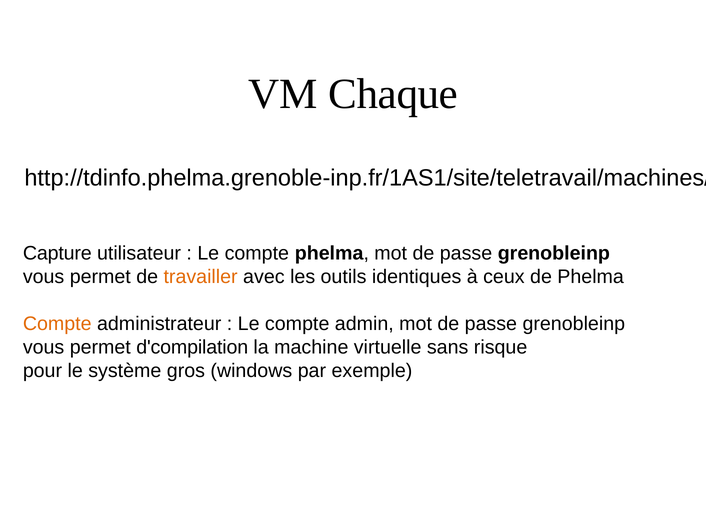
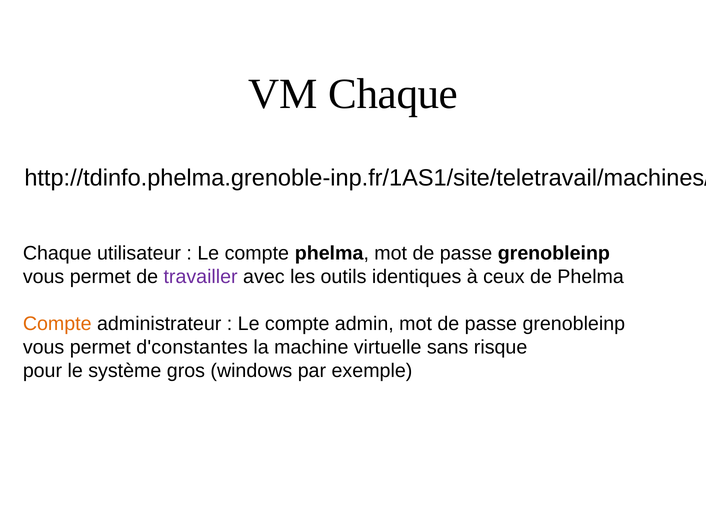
Capture: Capture -> Chaque (57, 254)
travailler colour: orange -> purple (201, 277)
d'compilation: d'compilation -> d'constantes (192, 348)
